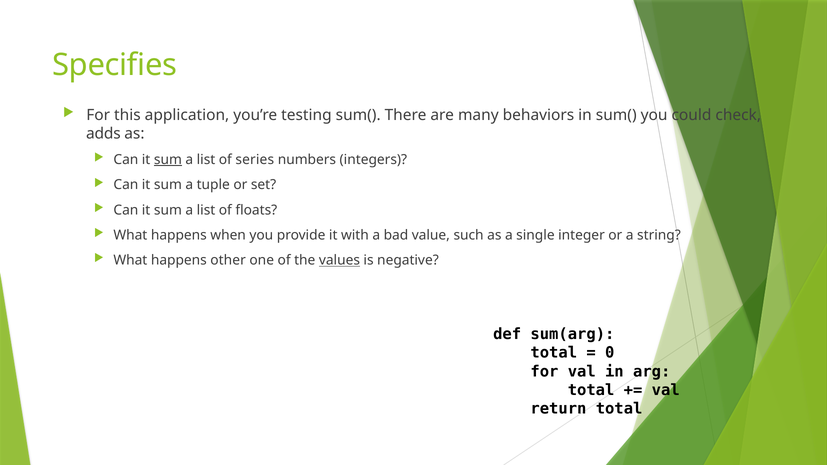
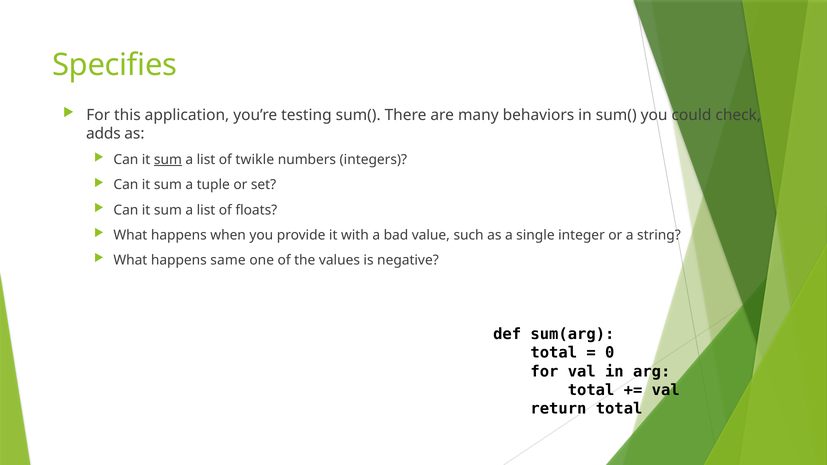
series: series -> twikle (255, 160)
other: other -> same (228, 260)
values underline: present -> none (339, 260)
